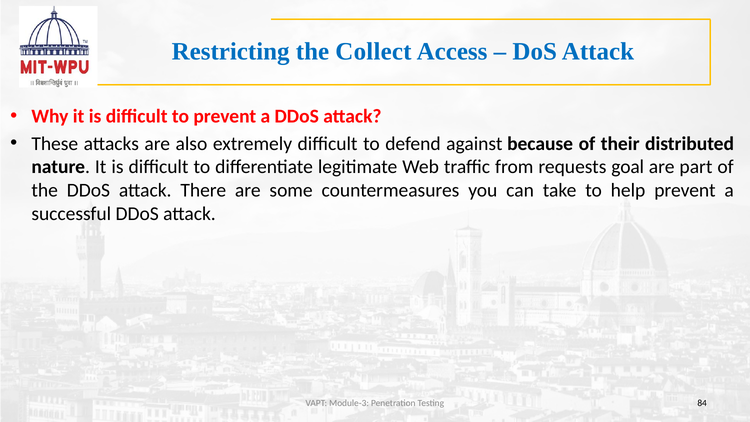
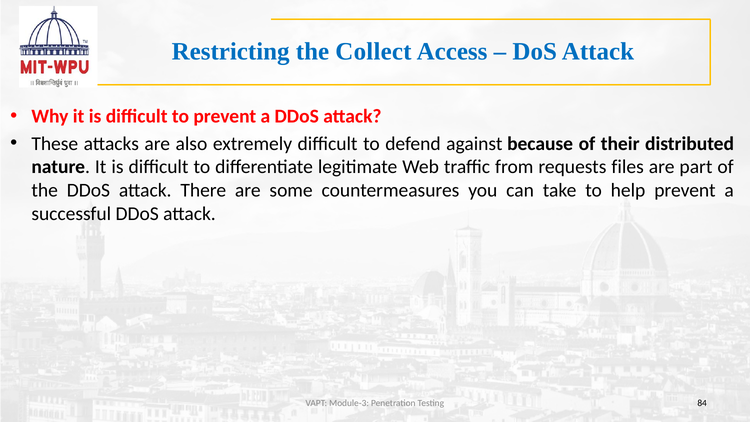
goal: goal -> files (628, 167)
